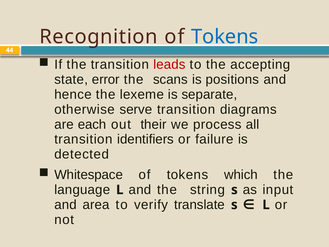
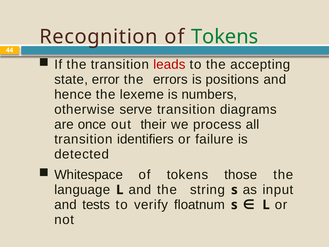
Tokens colour: blue -> green (225, 37)
scans: scans -> errors (170, 79)
separate: separate -> numbers (209, 94)
each: each -> once (92, 124)
which: which -> those (241, 175)
area: area -> tests (96, 205)
translate: translate -> ﬂoatnum (199, 205)
